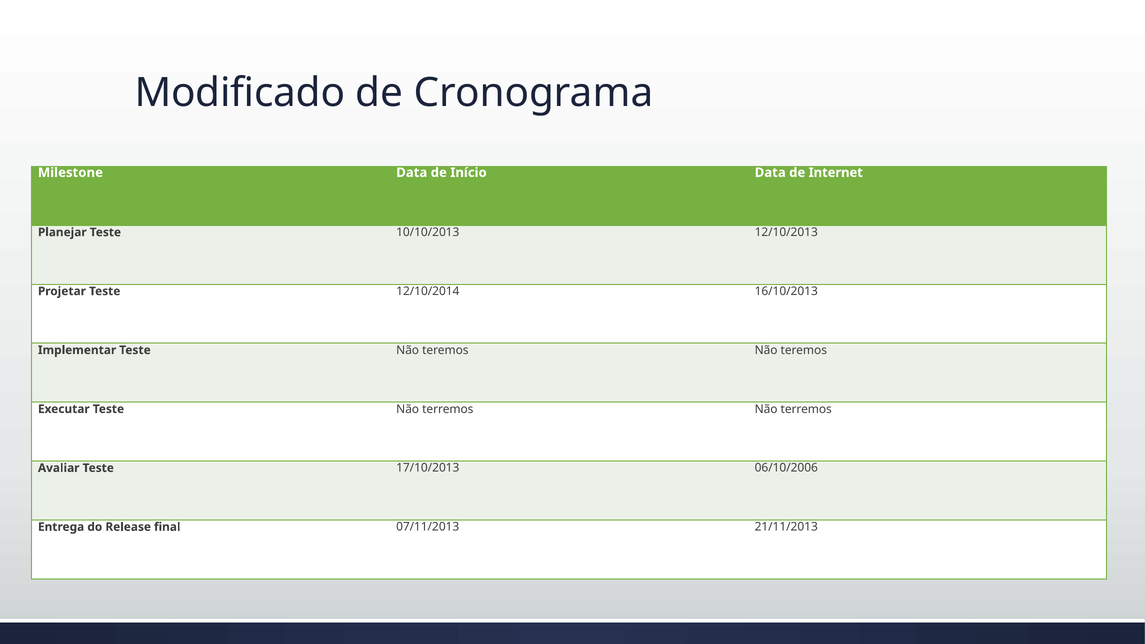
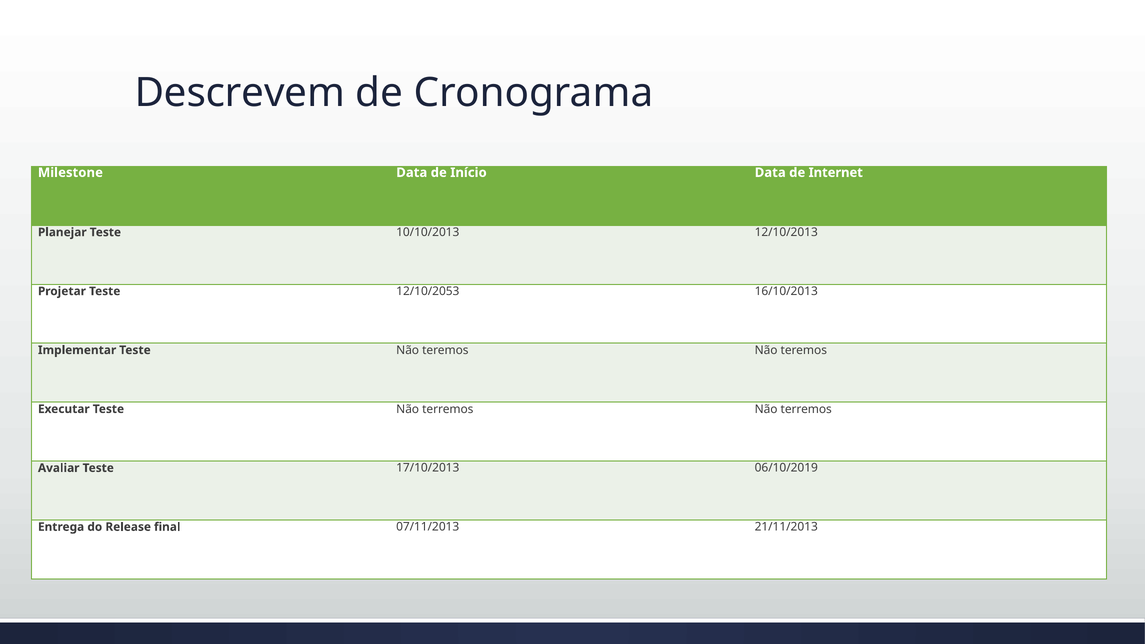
Modificado: Modificado -> Descrevem (240, 93)
12/10/2014: 12/10/2014 -> 12/10/2053 (428, 291)
06/10/2006: 06/10/2006 -> 06/10/2019 (786, 468)
